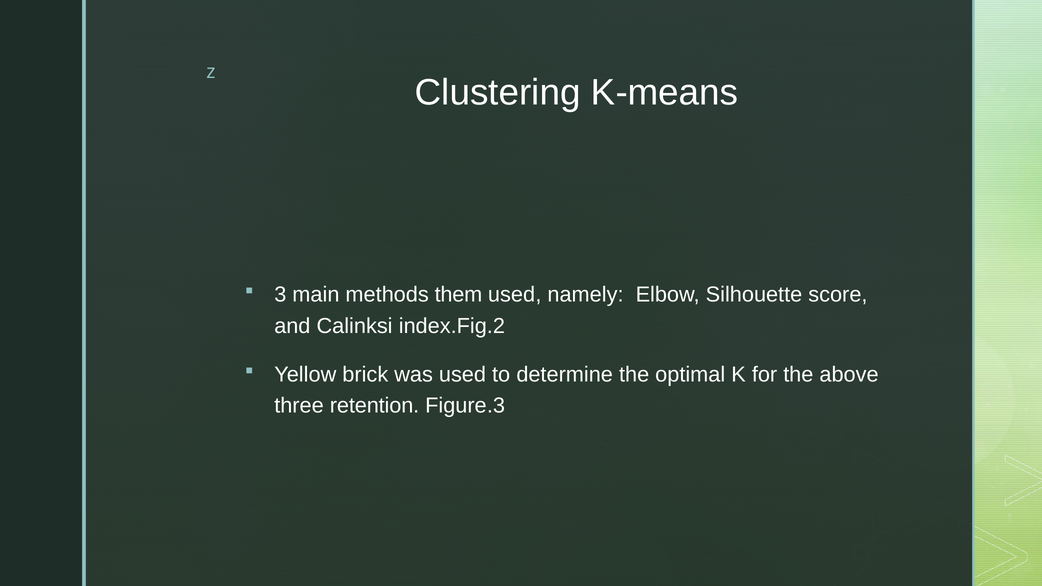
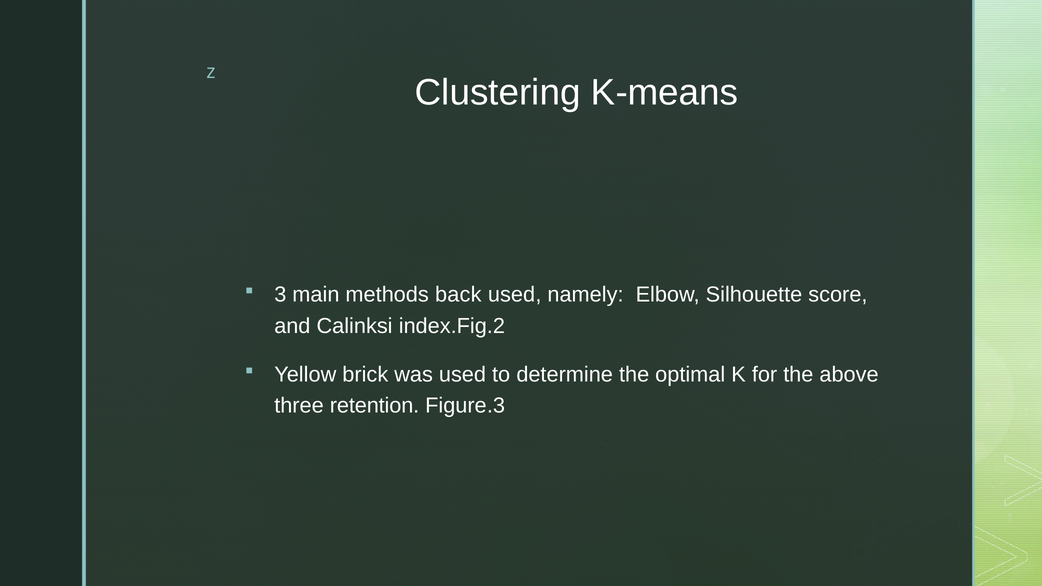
them: them -> back (458, 295)
